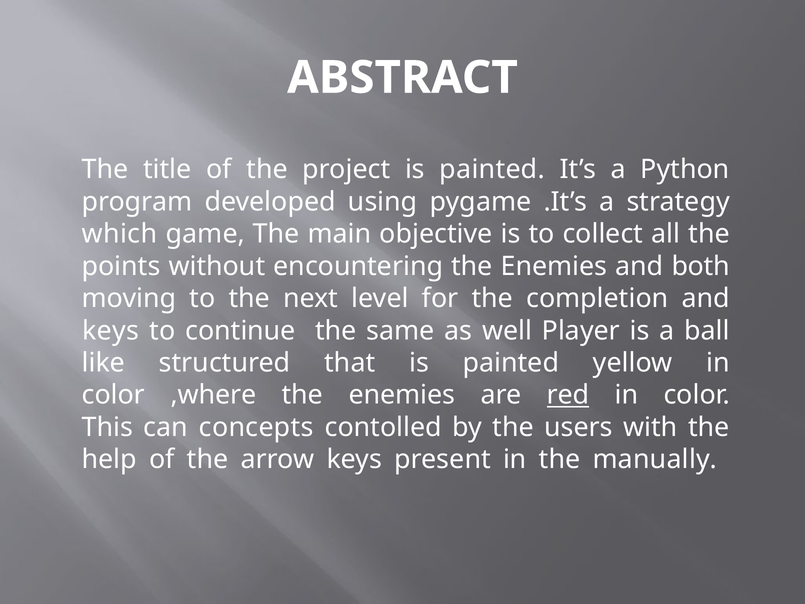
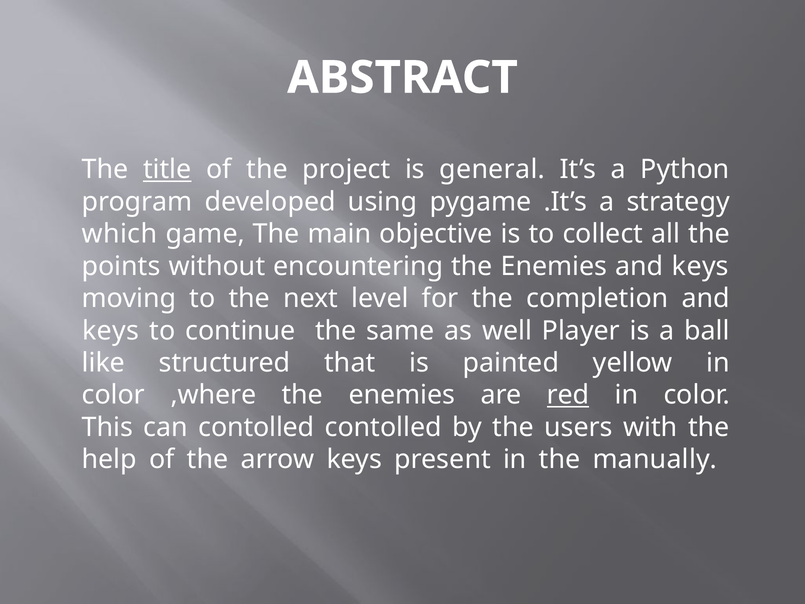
title underline: none -> present (167, 170)
project is painted: painted -> general (492, 170)
Enemies and both: both -> keys (700, 266)
can concepts: concepts -> contolled (256, 427)
